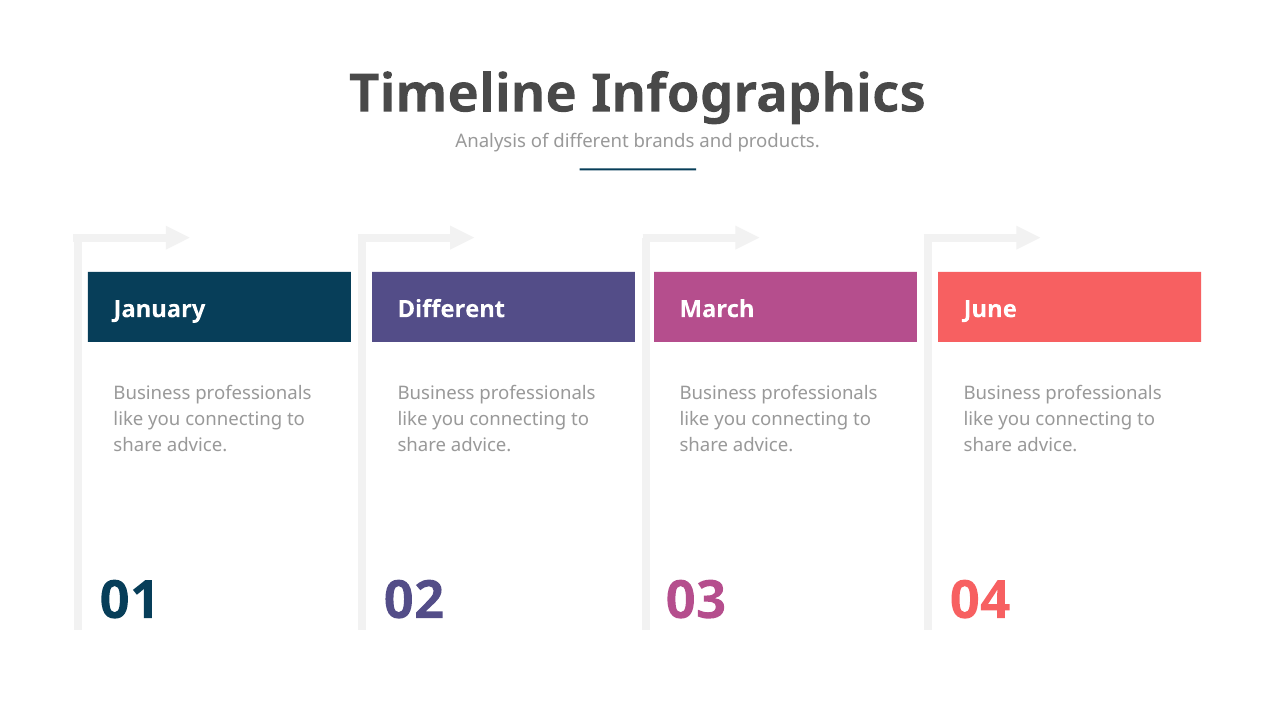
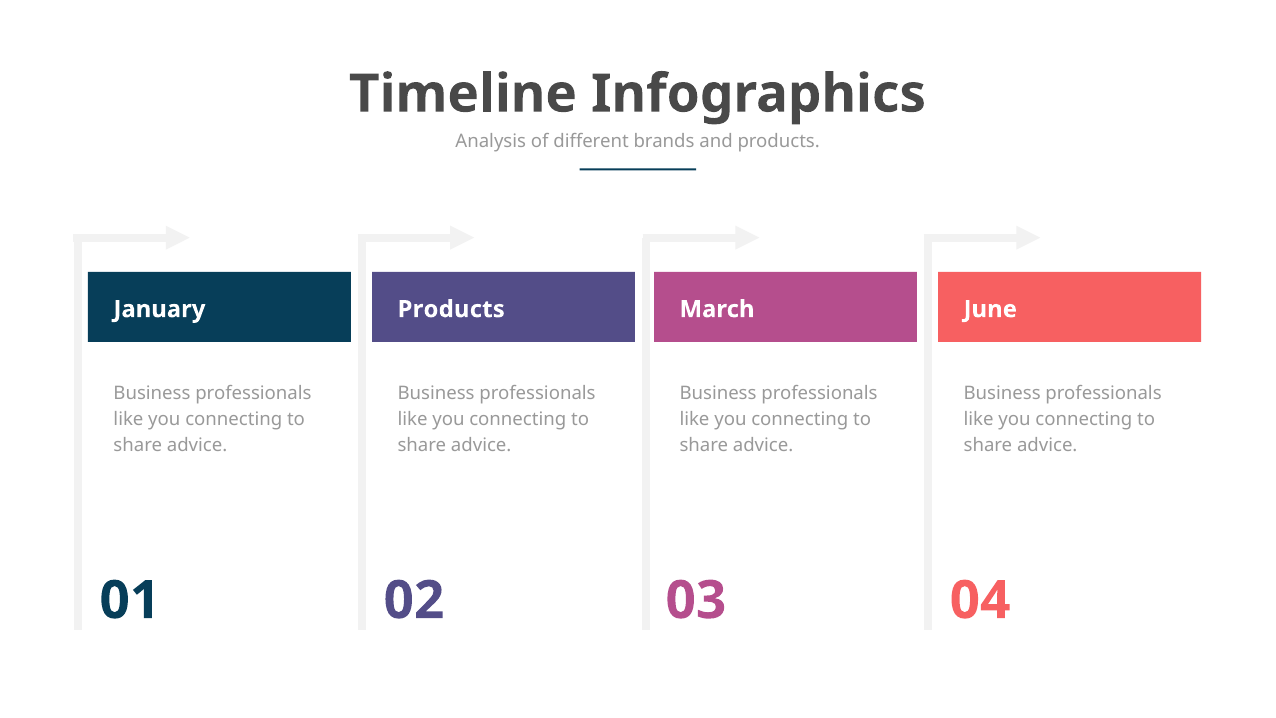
Different: Different -> Products (451, 309)
